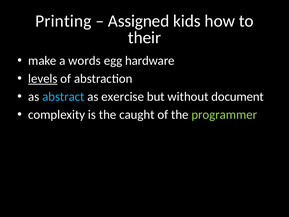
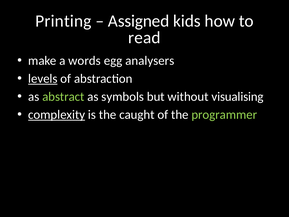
their: their -> read (144, 38)
hardware: hardware -> analysers (150, 61)
abstract colour: light blue -> light green (63, 97)
exercise: exercise -> symbols (123, 97)
document: document -> visualising (238, 97)
complexity underline: none -> present (57, 115)
